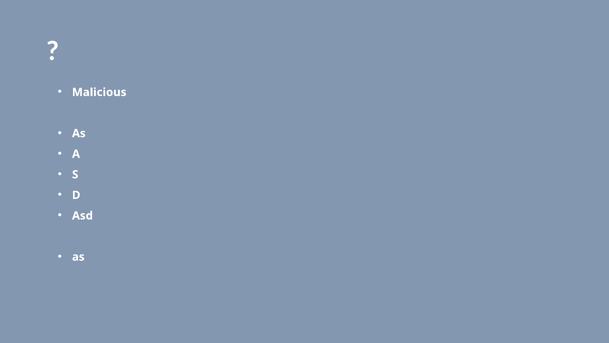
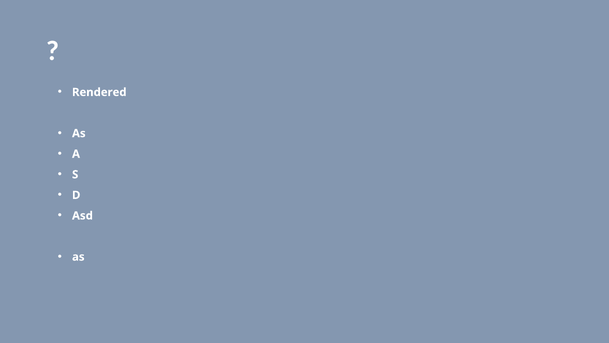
Malicious: Malicious -> Rendered (99, 92)
